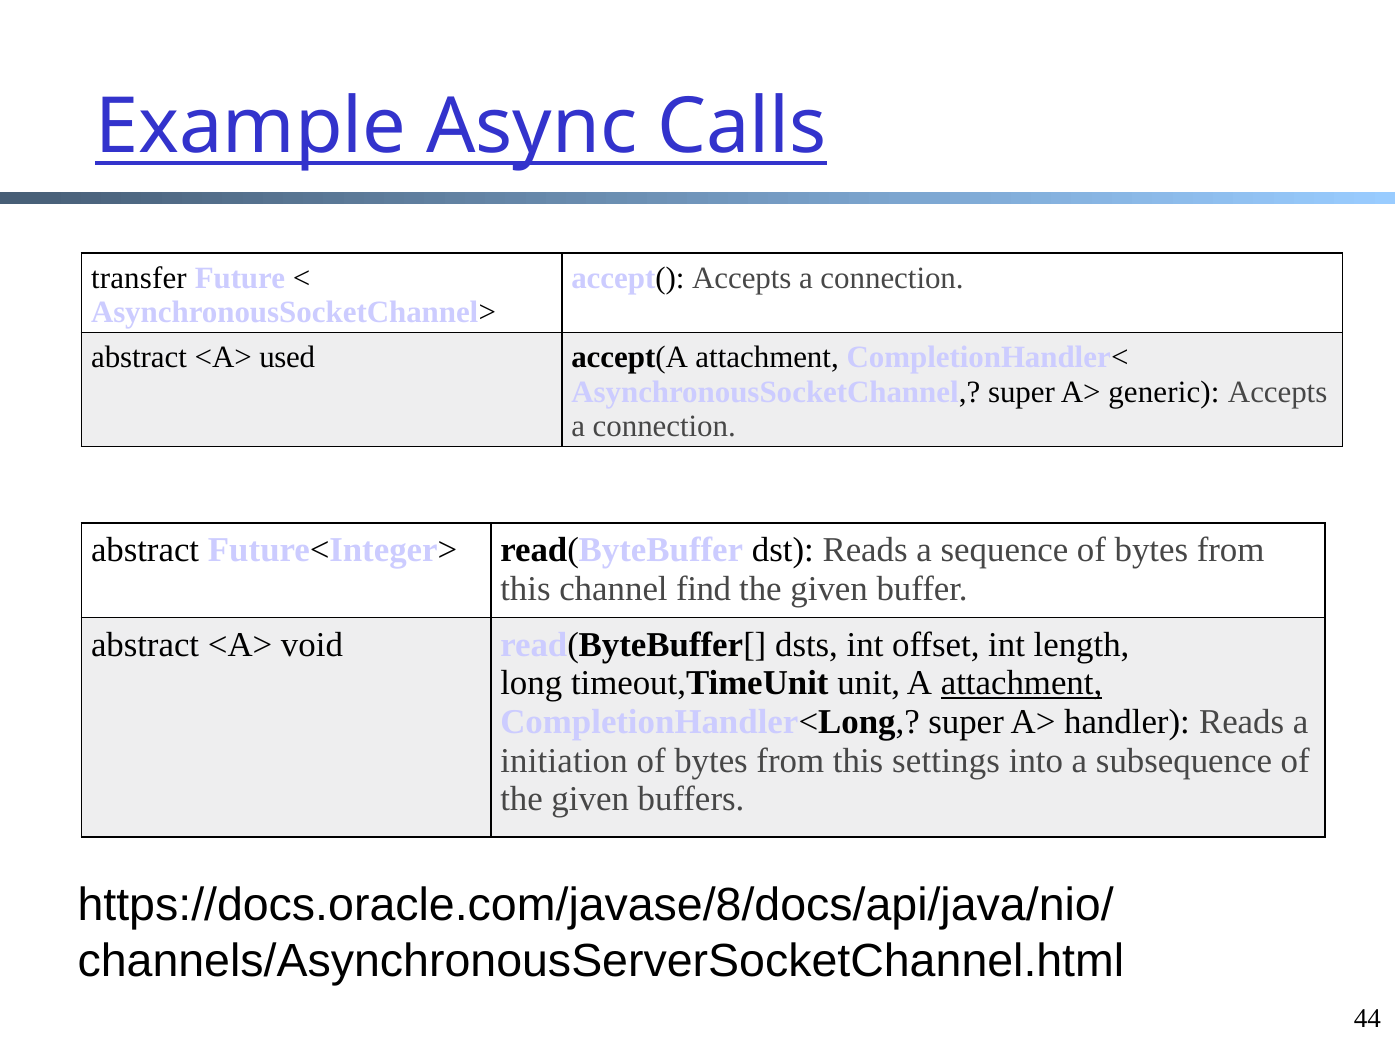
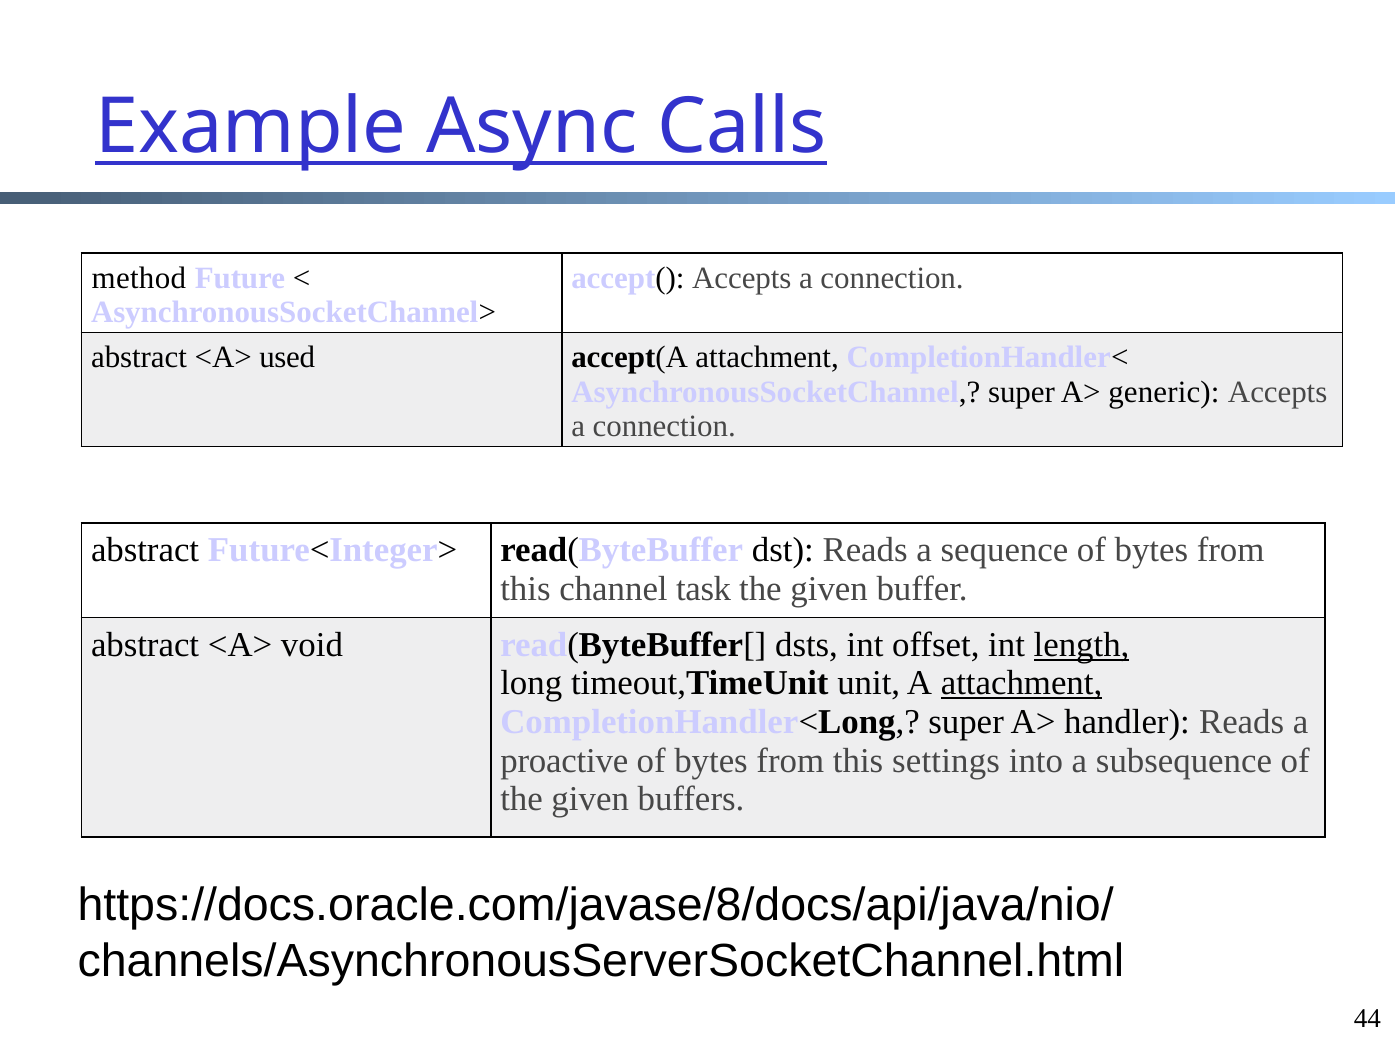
transfer: transfer -> method (139, 278)
find: find -> task (704, 589)
length underline: none -> present (1082, 645)
initiation: initiation -> proactive (564, 761)
